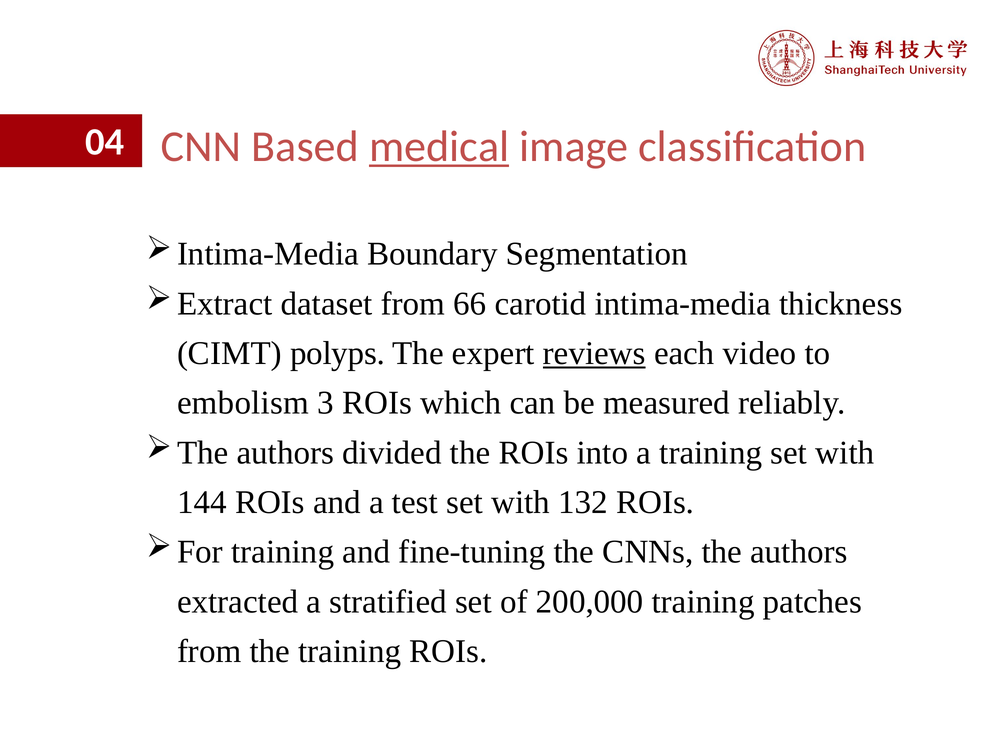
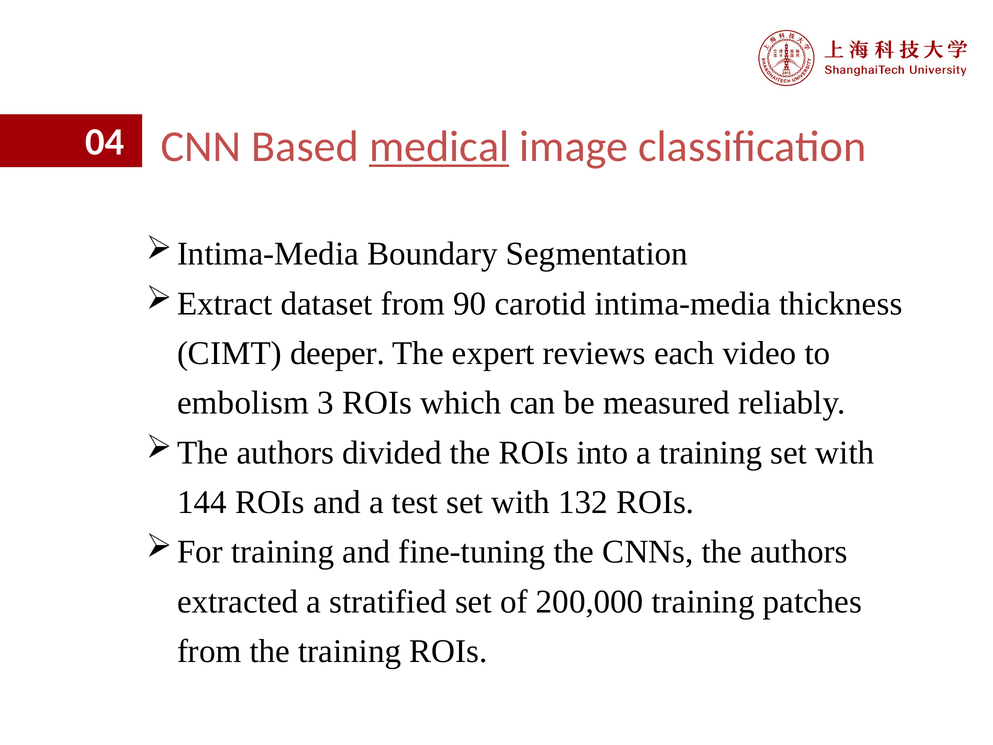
66: 66 -> 90 (470, 304)
polyps: polyps -> deeper (337, 353)
reviews underline: present -> none (594, 353)
